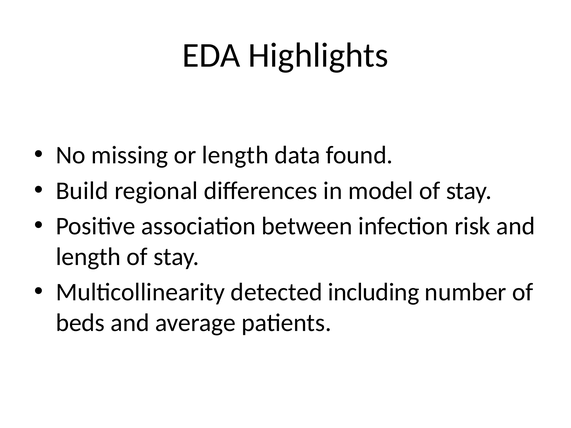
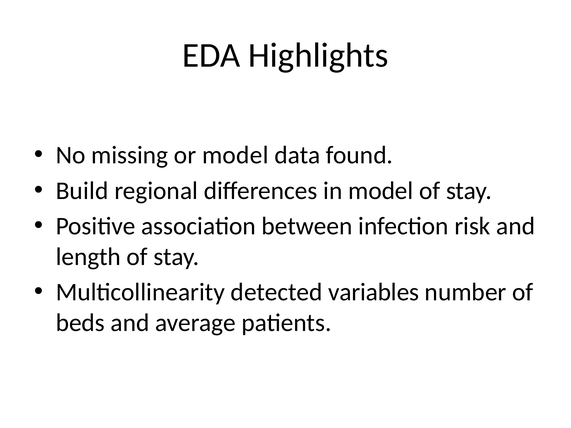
or length: length -> model (235, 155)
including: including -> variables (374, 292)
